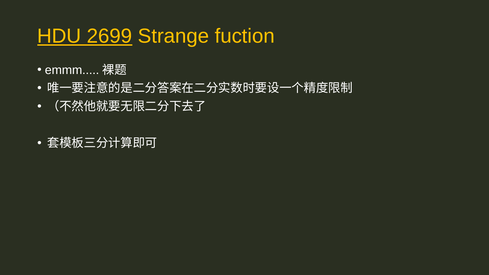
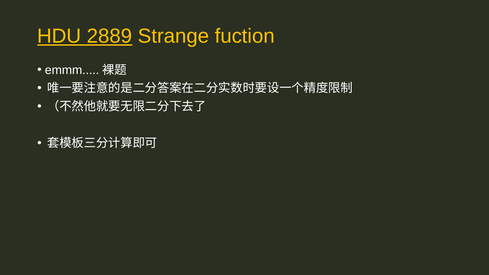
2699: 2699 -> 2889 (110, 36)
